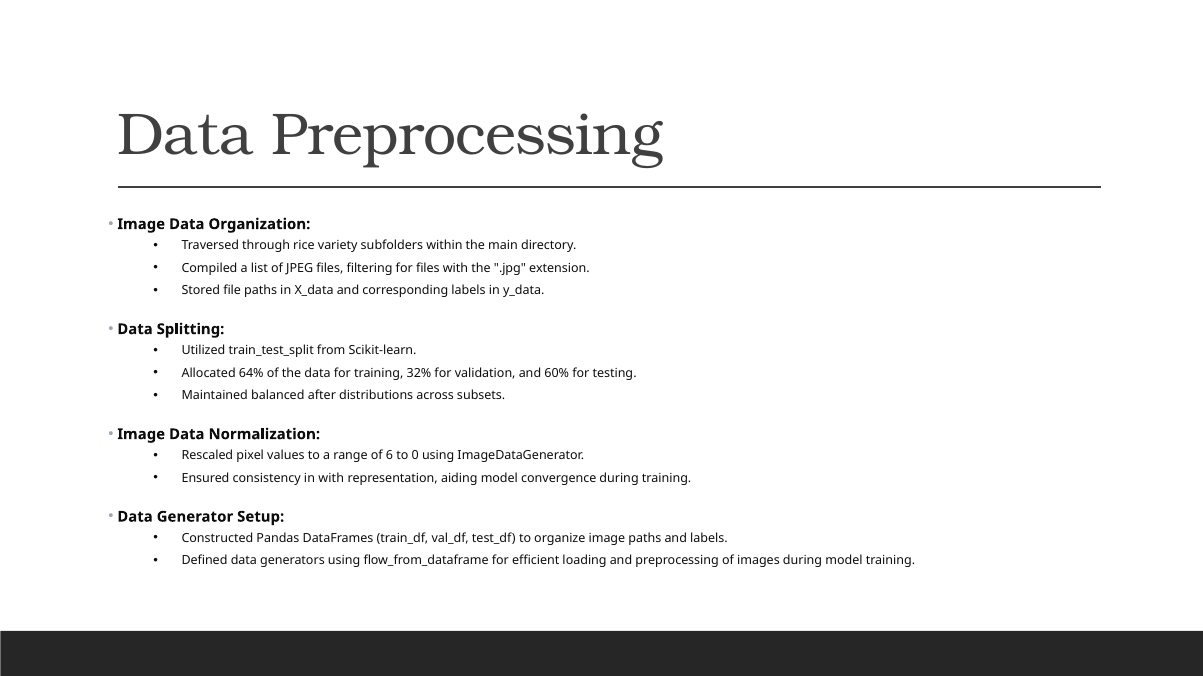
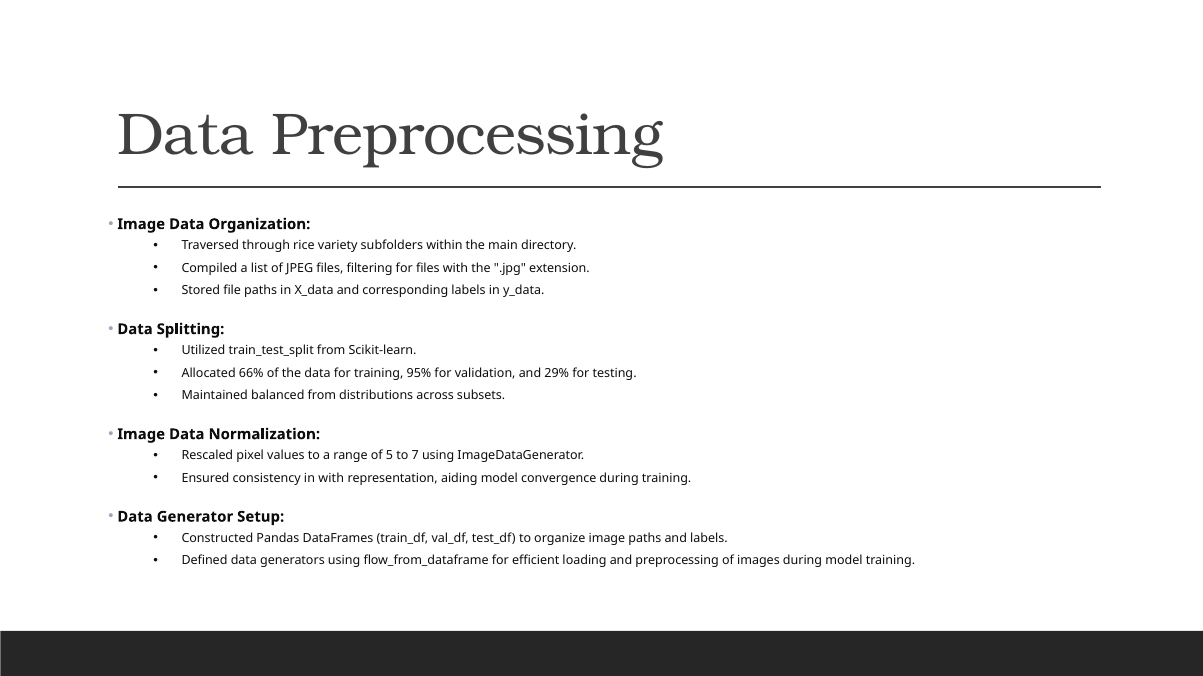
64%: 64% -> 66% (251, 374)
32%: 32% -> 95% (419, 374)
60%: 60% -> 29% (557, 374)
balanced after: after -> from (322, 396)
6: 6 -> 5 (390, 456)
0: 0 -> 7 (415, 456)
